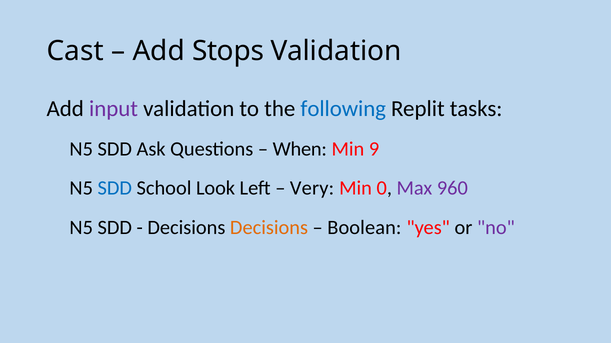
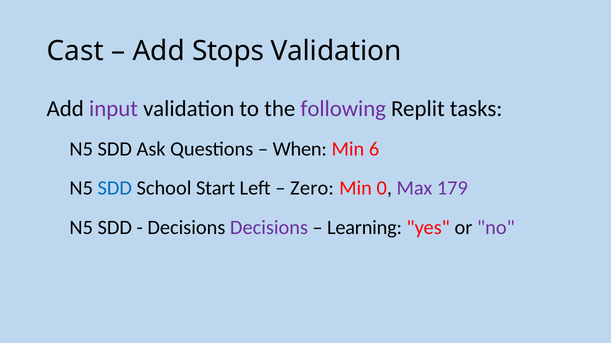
following colour: blue -> purple (343, 109)
9: 9 -> 6 (374, 150)
Look: Look -> Start (216, 189)
Very: Very -> Zero (312, 189)
960: 960 -> 179 (452, 189)
Decisions colour: orange -> purple (269, 228)
Boolean: Boolean -> Learning (365, 228)
